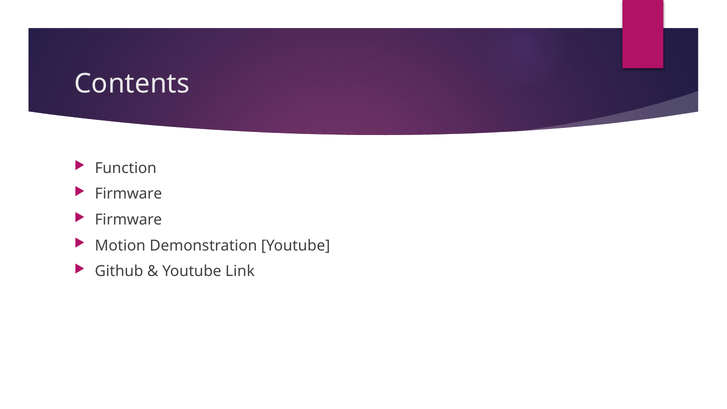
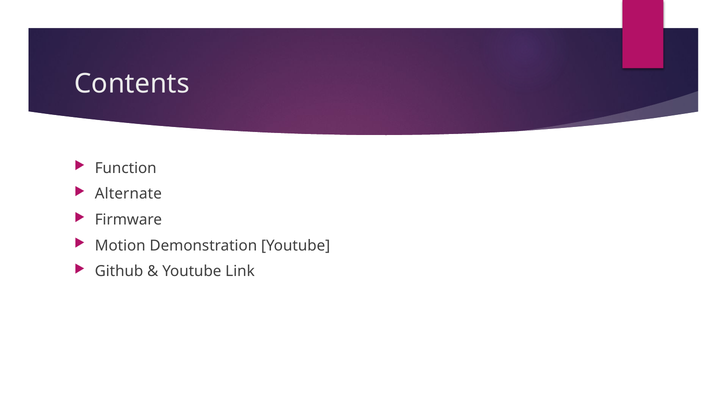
Firmware: Firmware -> Alternate (128, 194)
